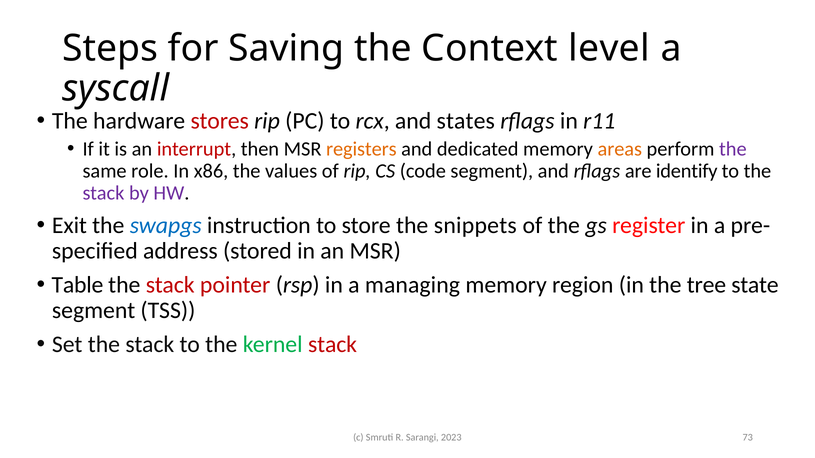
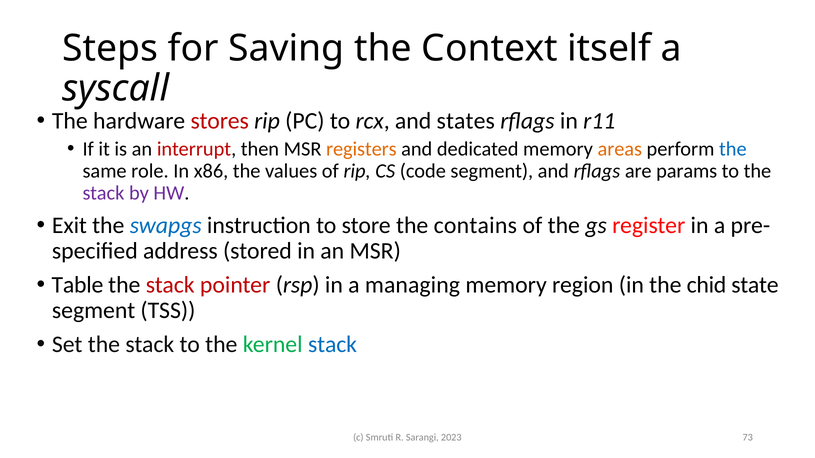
level: level -> itself (609, 48)
the colour: purple -> blue (733, 149)
identify: identify -> params (687, 171)
snippets: snippets -> contains (475, 225)
tree: tree -> chid (706, 285)
stack colour: red -> blue (333, 345)
